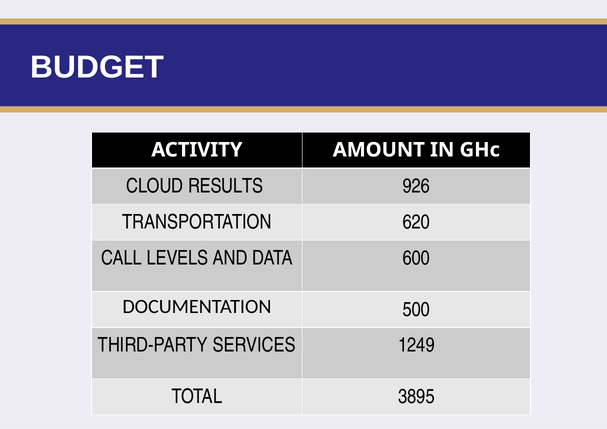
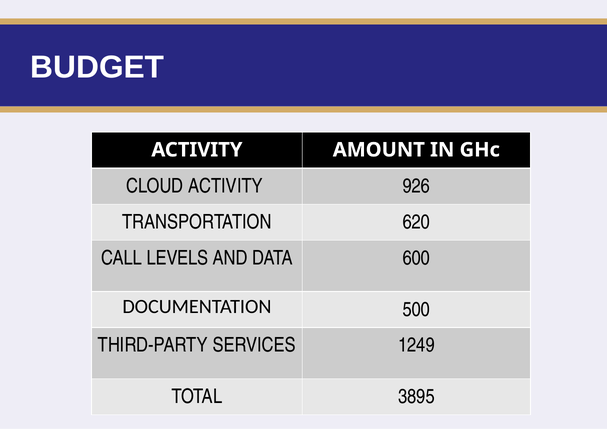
CLOUD RESULTS: RESULTS -> ACTIVITY (225, 186)
